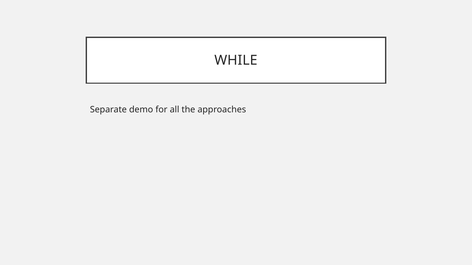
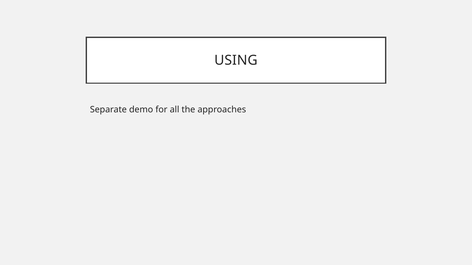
WHILE: WHILE -> USING (236, 60)
